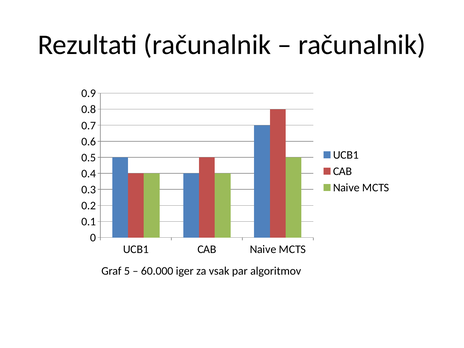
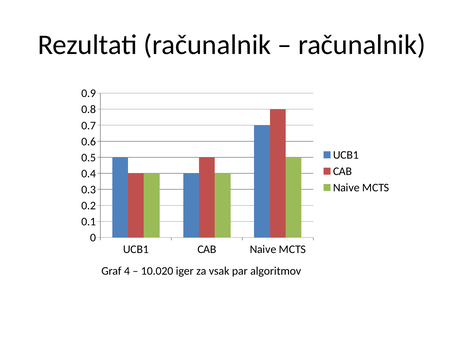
5: 5 -> 4 (127, 271)
60.000: 60.000 -> 10.020 (157, 271)
